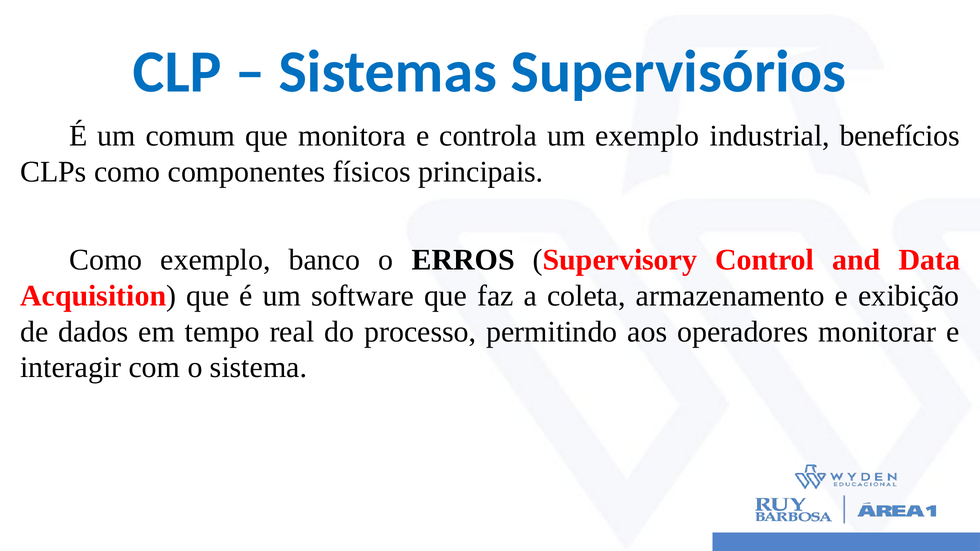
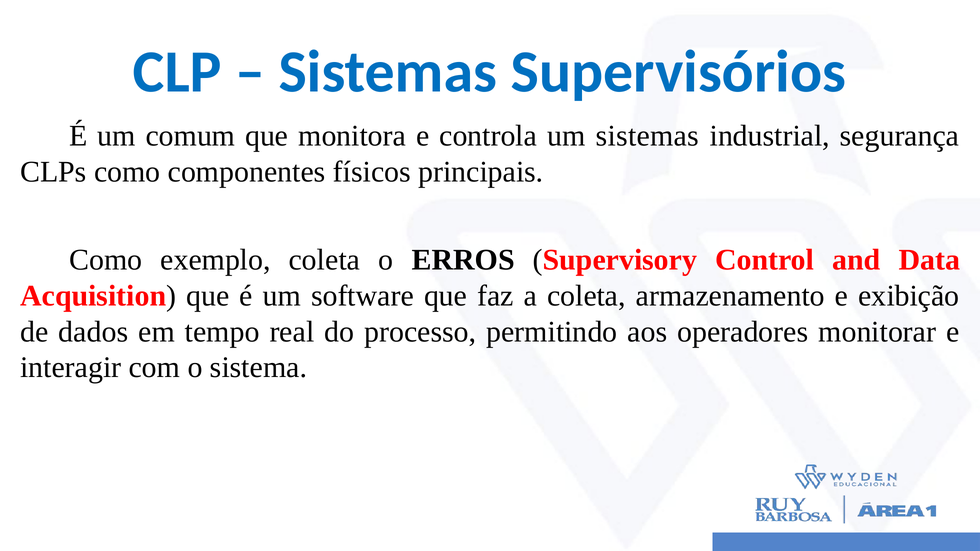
um exemplo: exemplo -> sistemas (647, 136)
benefícios: benefícios -> segurança (899, 136)
exemplo banco: banco -> coleta (324, 260)
